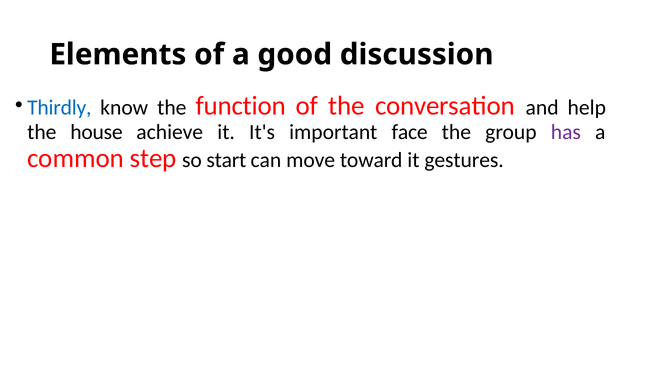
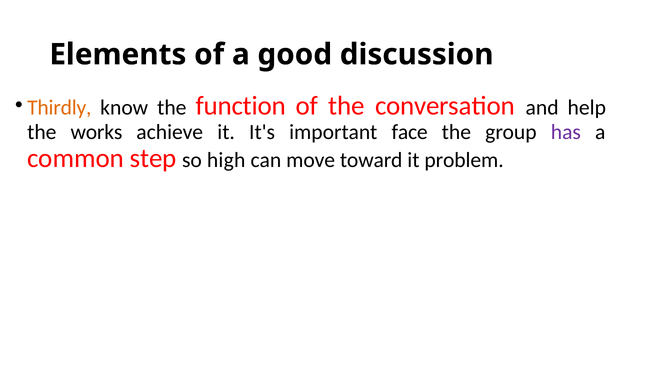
Thirdly colour: blue -> orange (59, 107)
house: house -> works (96, 132)
start: start -> high (226, 160)
gestures: gestures -> problem (464, 160)
